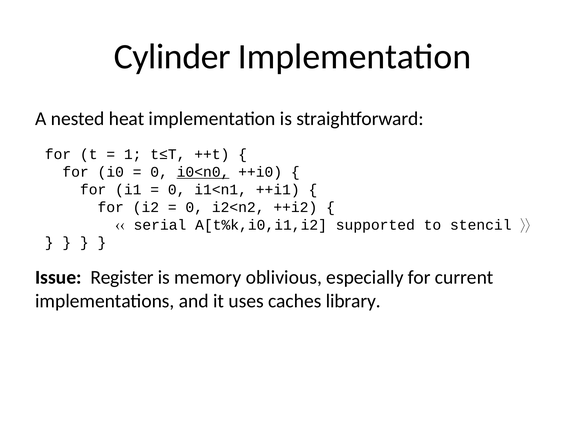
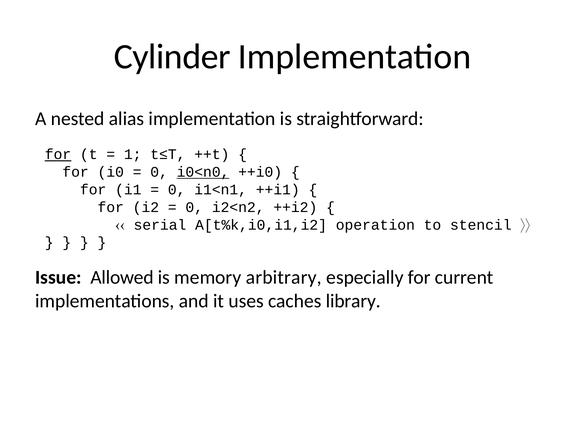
heat: heat -> alias (127, 119)
for underline: none -> present (58, 154)
supported: supported -> operation (375, 225)
Register: Register -> Allowed (122, 277)
oblivious: oblivious -> arbitrary (284, 277)
